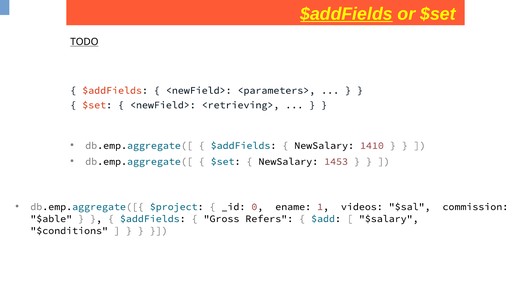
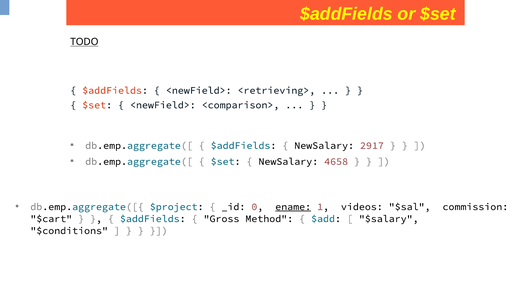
$addFields underline: present -> none (346, 14)
<parameters>: <parameters> -> <retrieving> (276, 90)
<retrieving>: <retrieving> -> <comparison> (241, 105)
1410: 1410 -> 2917 (372, 145)
1453: 1453 -> 4658 (336, 161)
ename underline: none -> present (293, 207)
$able: $able -> $cart (51, 219)
Refers: Refers -> Method (269, 219)
